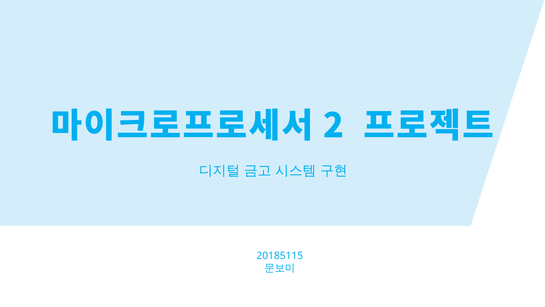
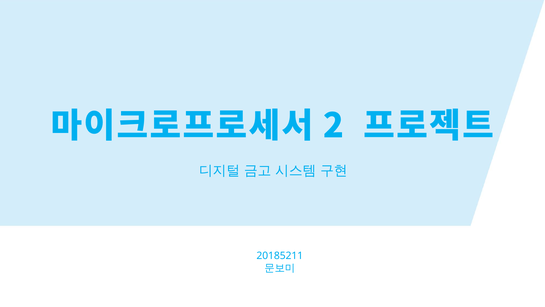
20185115: 20185115 -> 20185211 (280, 255)
